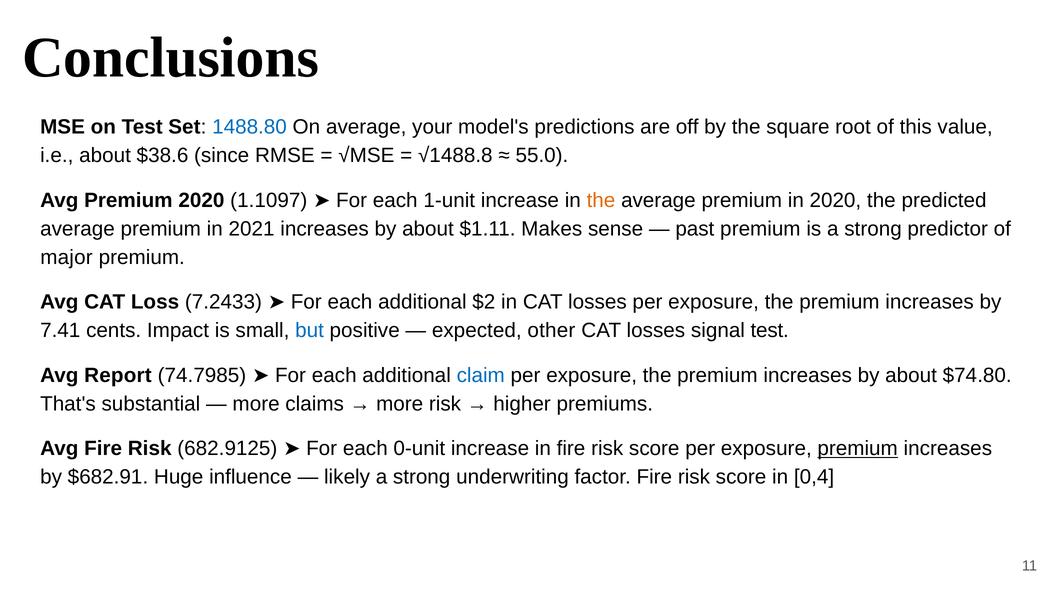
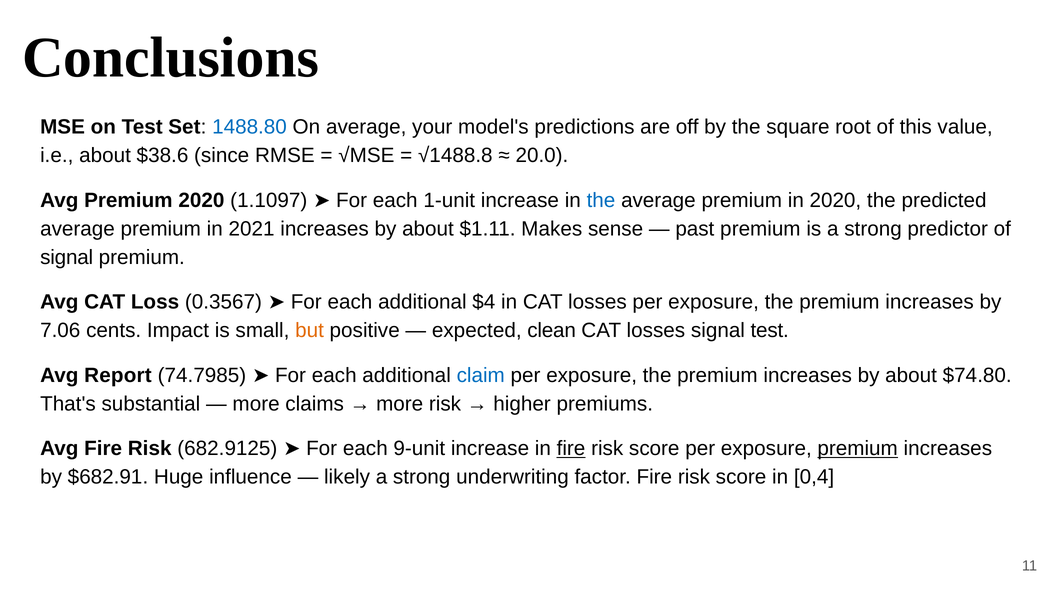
55.0: 55.0 -> 20.0 (542, 155)
the colour: orange -> blue (601, 200)
major: major -> signal (67, 257)
7.2433: 7.2433 -> 0.3567 (223, 302)
$2: $2 -> $4 (484, 302)
7.41: 7.41 -> 7.06 (60, 330)
but colour: blue -> orange (310, 330)
other: other -> clean (552, 330)
0-unit: 0-unit -> 9-unit (419, 448)
fire underline: none -> present (571, 448)
